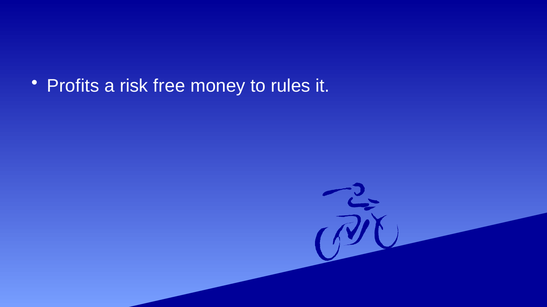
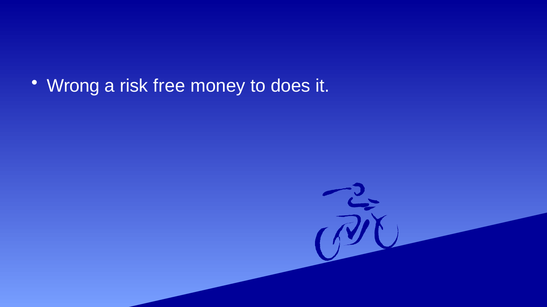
Profits: Profits -> Wrong (73, 86)
rules: rules -> does (291, 86)
